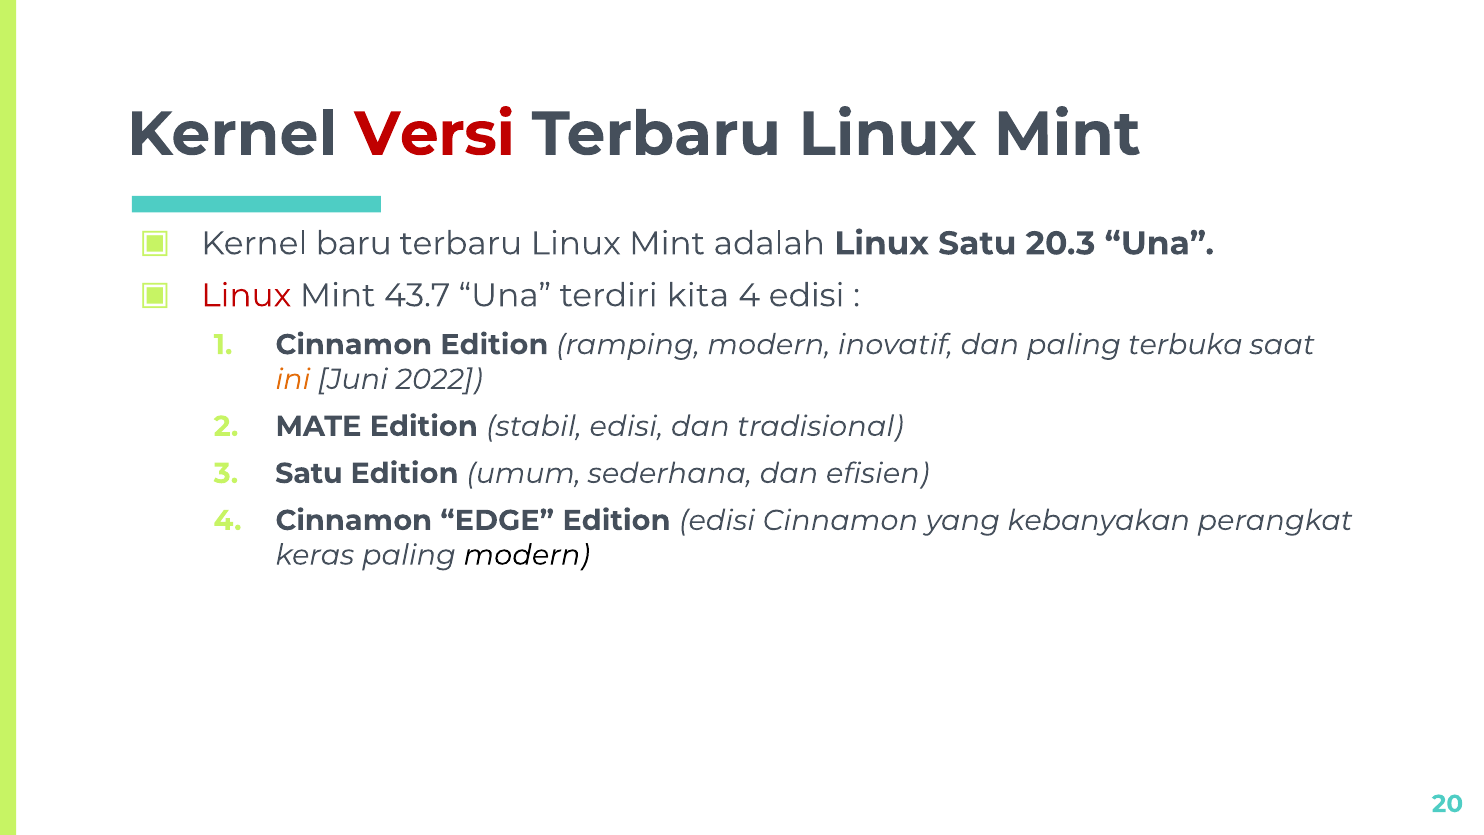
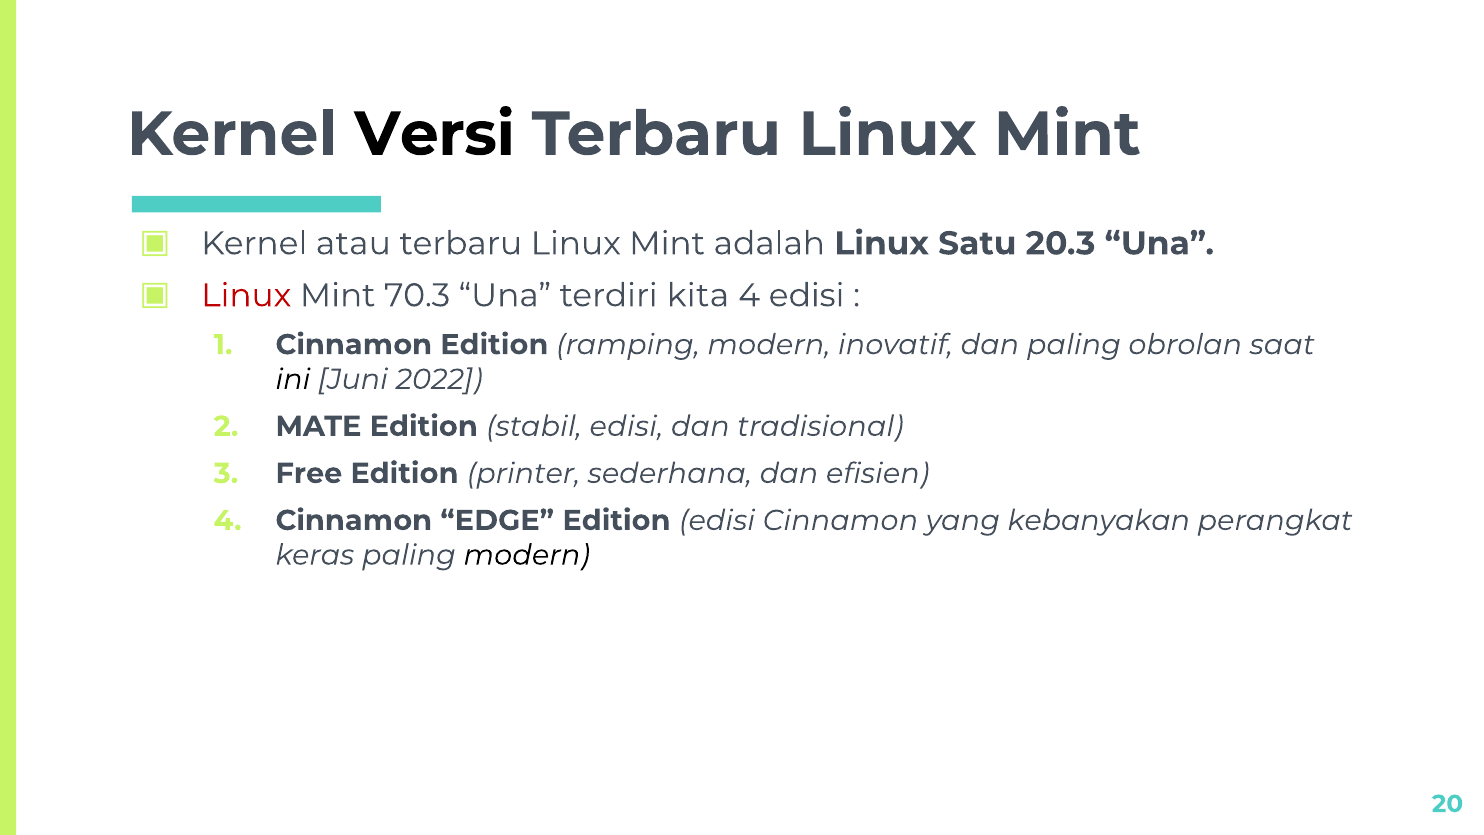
Versi colour: red -> black (435, 134)
baru: baru -> atau (353, 243)
43.7: 43.7 -> 70.3 (417, 295)
terbuka: terbuka -> obrolan (1185, 345)
ini colour: orange -> black (293, 379)
Satu: Satu -> Free (309, 473)
umum: umum -> printer (524, 473)
